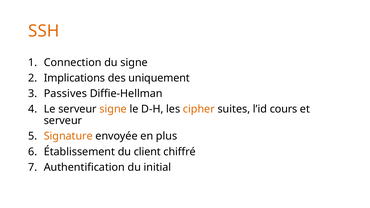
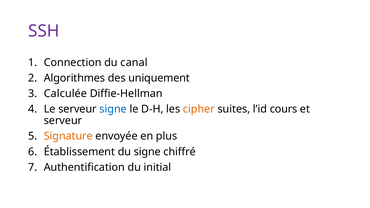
SSH colour: orange -> purple (44, 31)
du signe: signe -> canal (134, 63)
Implications: Implications -> Algorithmes (74, 78)
Passives: Passives -> Calculée (65, 94)
signe colour: orange -> blue (113, 109)
du client: client -> signe (147, 152)
